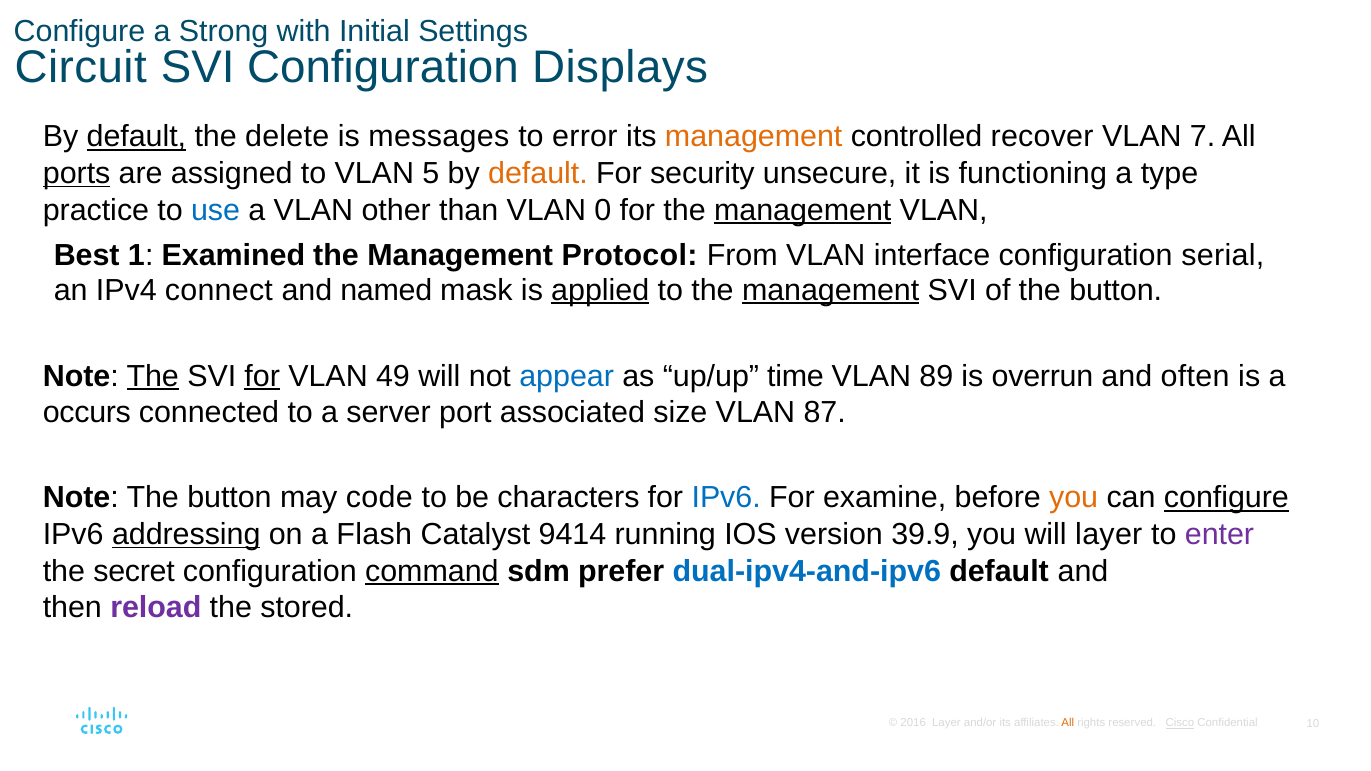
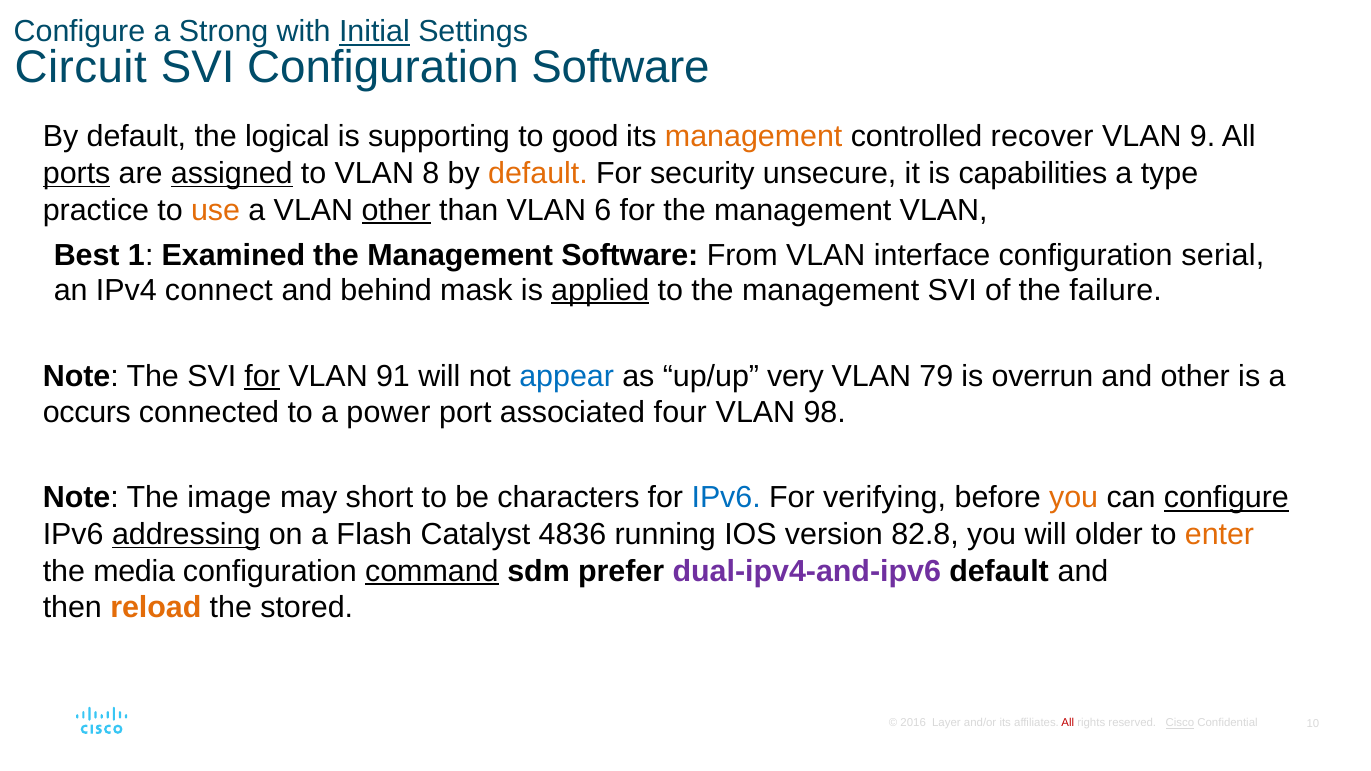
Initial underline: none -> present (374, 32)
Configuration Displays: Displays -> Software (621, 67)
default underline: present -> none (136, 137)
delete: delete -> logical (287, 137)
messages: messages -> supporting (439, 137)
error: error -> good (585, 137)
7: 7 -> 9 (1203, 137)
assigned underline: none -> present (232, 174)
5: 5 -> 8 (431, 174)
functioning: functioning -> capabilities (1033, 174)
use colour: blue -> orange (216, 210)
other underline: none -> present (396, 210)
0: 0 -> 6 (603, 210)
management underline: present -> none (803, 210)
Management Protocol: Protocol -> Software (630, 255)
named: named -> behind (386, 290)
management underline: present -> none (831, 290)
of the button: button -> failure (1116, 290)
The underline: present -> none (153, 376)
49: 49 -> 91 (393, 376)
time: time -> very (795, 376)
89: 89 -> 79 (936, 376)
and often: often -> other (1195, 376)
server: server -> power (388, 413)
size: size -> four (680, 413)
87: 87 -> 98 (825, 413)
Note The button: button -> image (229, 498)
code: code -> short (380, 498)
examine: examine -> verifying (885, 498)
9414: 9414 -> 4836 (572, 535)
39.9: 39.9 -> 82.8 (925, 535)
will layer: layer -> older (1109, 535)
enter colour: purple -> orange (1219, 535)
secret: secret -> media (134, 571)
dual-ipv4-and-ipv6 colour: blue -> purple (807, 571)
reload colour: purple -> orange (156, 608)
All colour: orange -> red (1068, 723)
